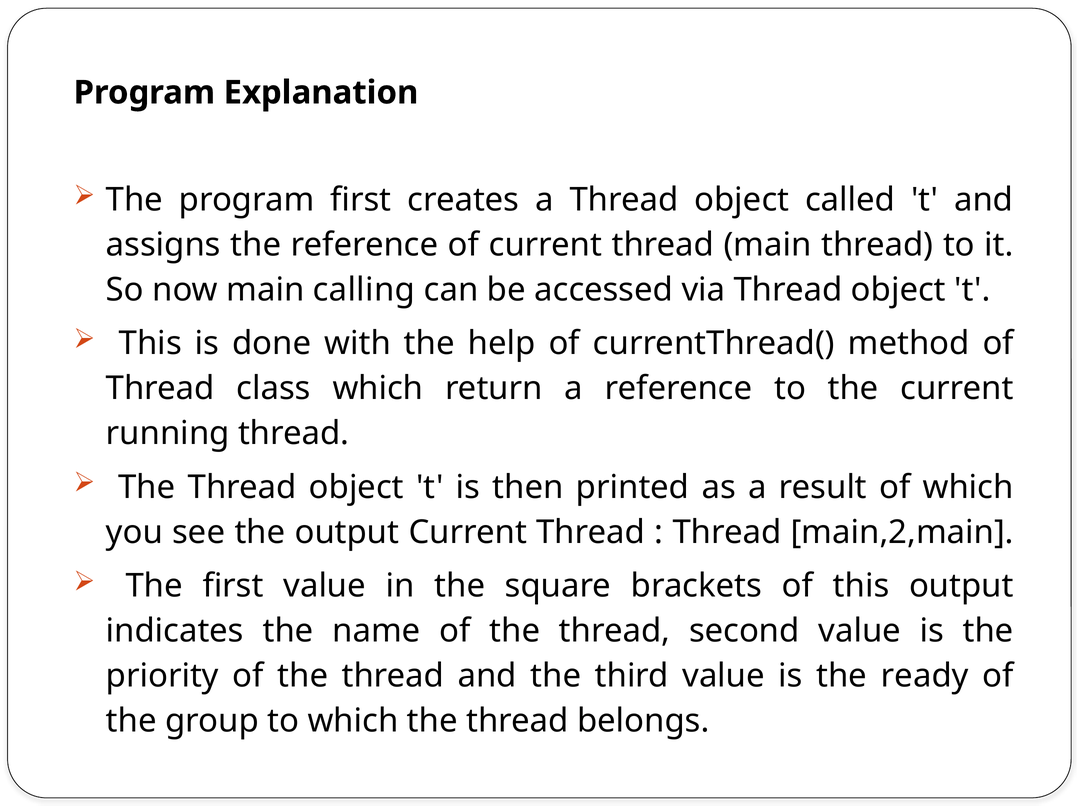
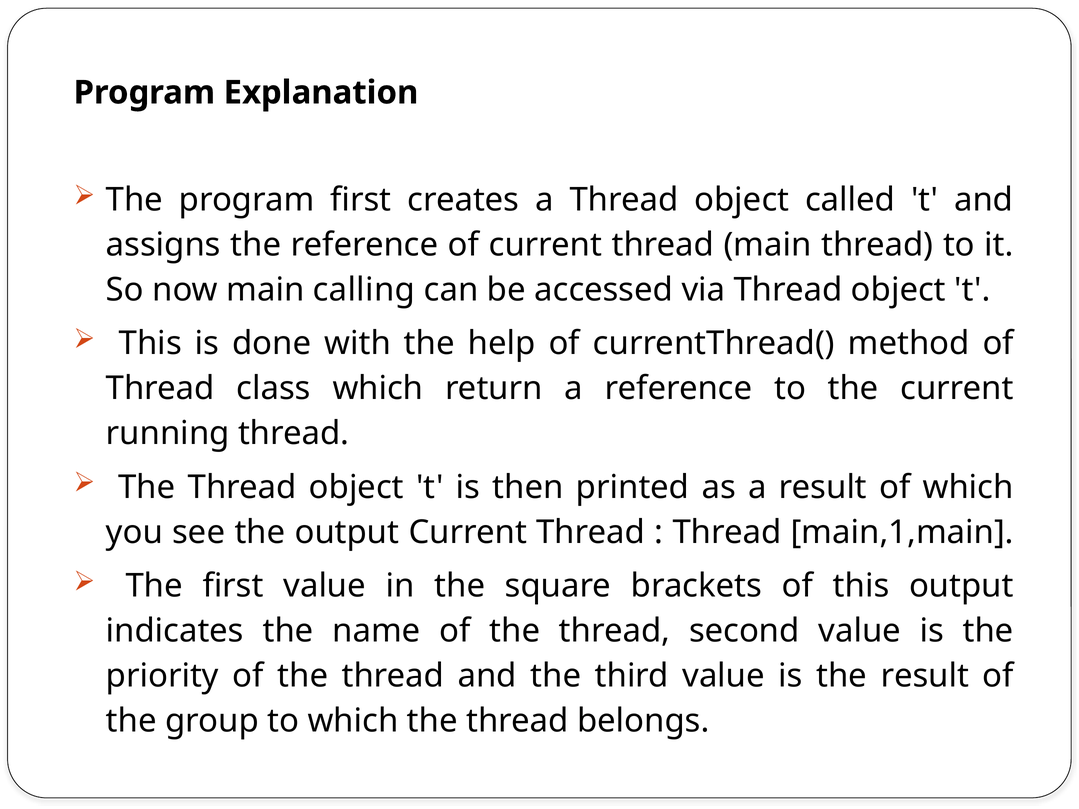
main,2,main: main,2,main -> main,1,main (902, 532)
the ready: ready -> result (925, 676)
